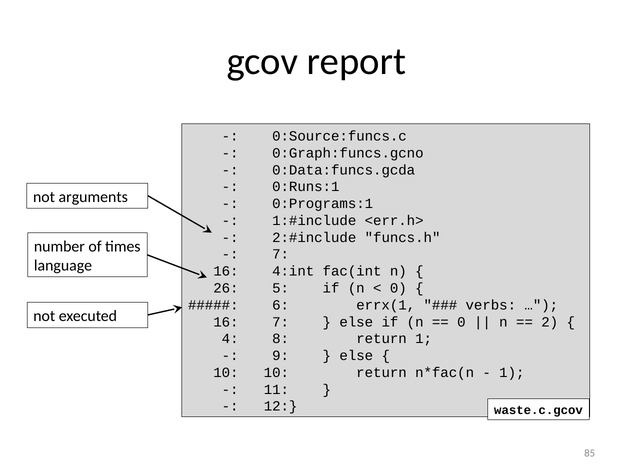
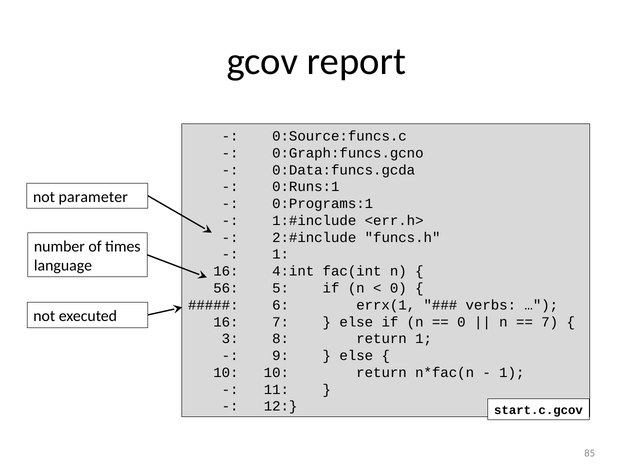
arguments: arguments -> parameter (93, 197)
7: 7 -> 1 (281, 254)
26: 26 -> 56 (226, 288)
2: 2 -> 7 (550, 322)
4: 4 -> 3 (230, 339)
waste.c.gcov: waste.c.gcov -> start.c.gcov (538, 410)
